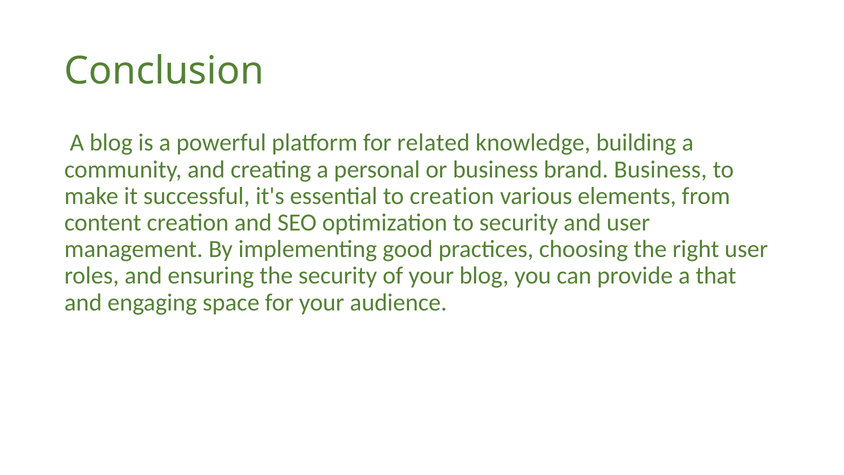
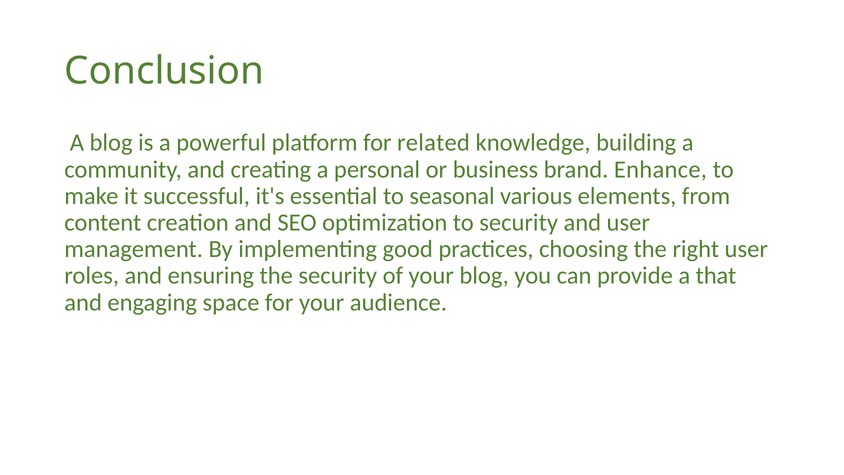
brand Business: Business -> Enhance (660, 169)
to creation: creation -> seasonal (452, 196)
